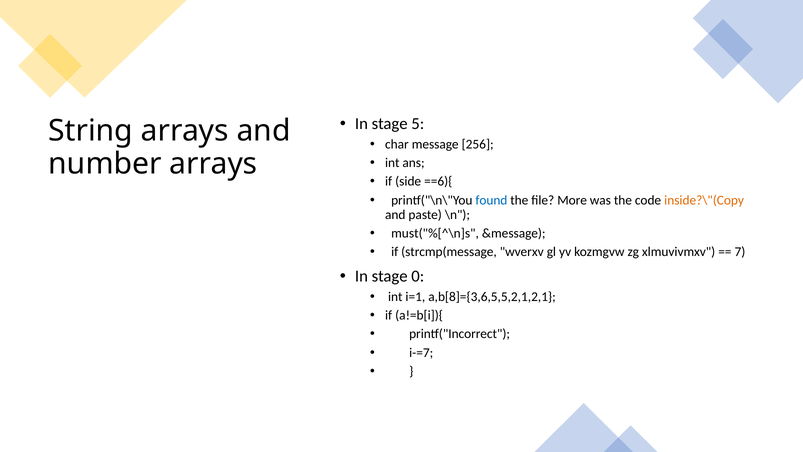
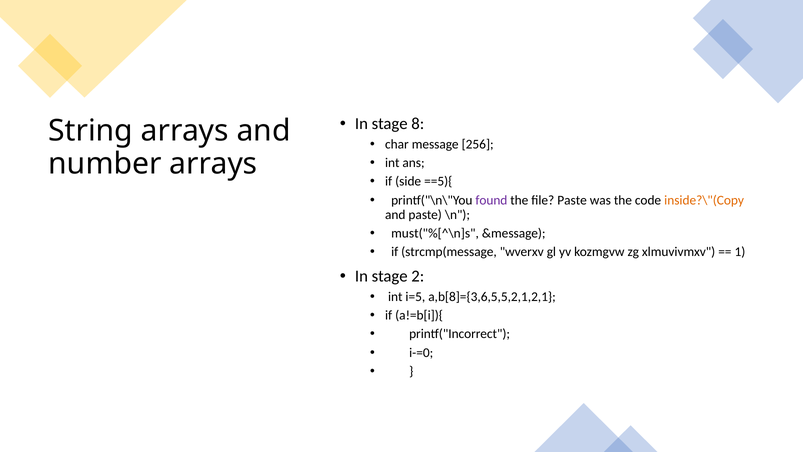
5: 5 -> 8 (418, 124)
==6){: ==6){ -> ==5){ (438, 181)
found colour: blue -> purple (491, 200)
file More: More -> Paste (572, 200)
7: 7 -> 1 (740, 252)
0: 0 -> 2 (418, 276)
i=1: i=1 -> i=5 (415, 297)
i-=7: i-=7 -> i-=0 (421, 352)
